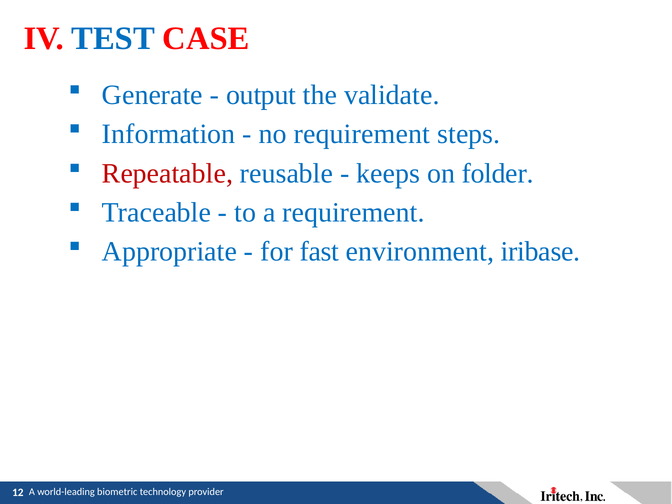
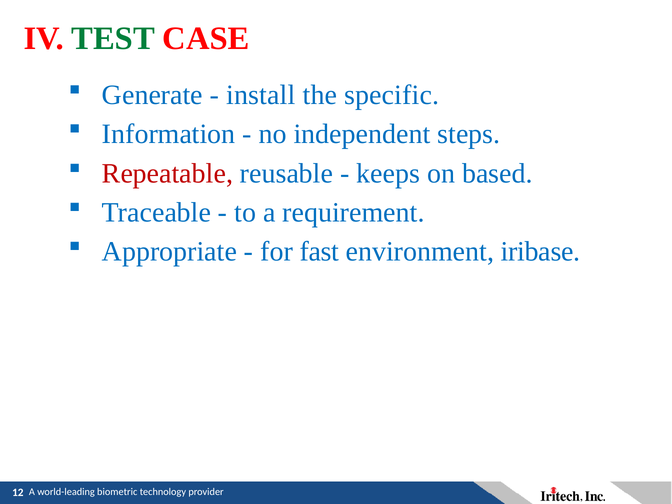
TEST colour: blue -> green (113, 39)
output: output -> install (261, 95)
validate: validate -> specific (392, 95)
no requirement: requirement -> independent (362, 134)
folder: folder -> based (497, 173)
